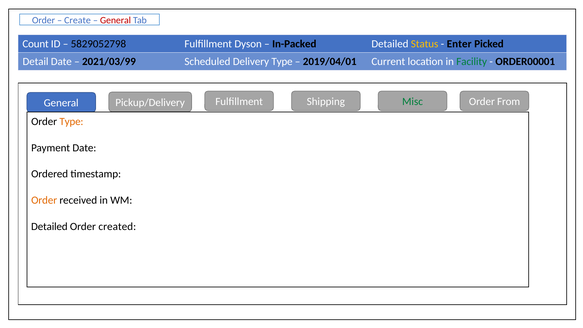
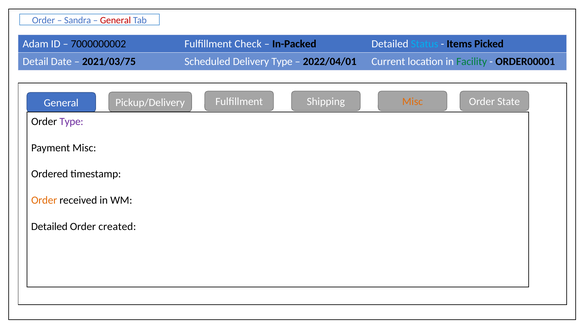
Create: Create -> Sandra (78, 20)
Count: Count -> Adam (36, 44)
5829052798: 5829052798 -> 7000000002 (98, 44)
Dyson: Dyson -> Check (248, 44)
Status colour: yellow -> light blue (425, 44)
Enter: Enter -> Items (459, 44)
2021/03/99: 2021/03/99 -> 2021/03/75 (109, 61)
2019/04/01: 2019/04/01 -> 2022/04/01 (330, 61)
Misc colour: green -> orange (413, 102)
From: From -> State (509, 102)
Type colour: orange -> purple (71, 122)
Payment Date: Date -> Misc (84, 148)
